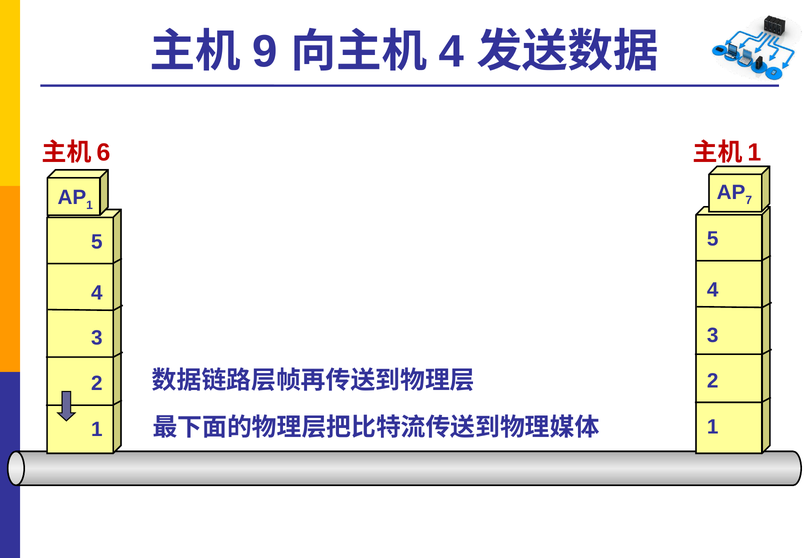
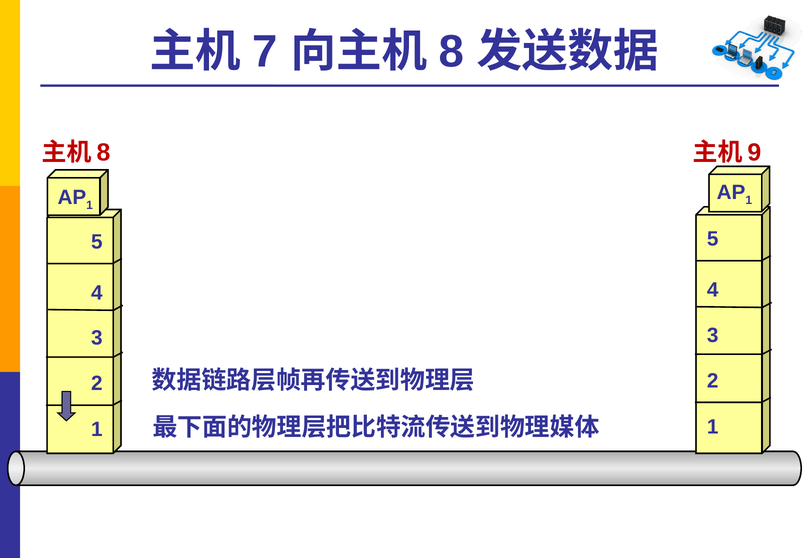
9: 9 -> 7 (265, 52)
4: 4 -> 8 (451, 52)
6: 6 -> 8 (103, 153)
1: 1 -> 9 (754, 153)
7: 7 -> 1 (749, 201)
